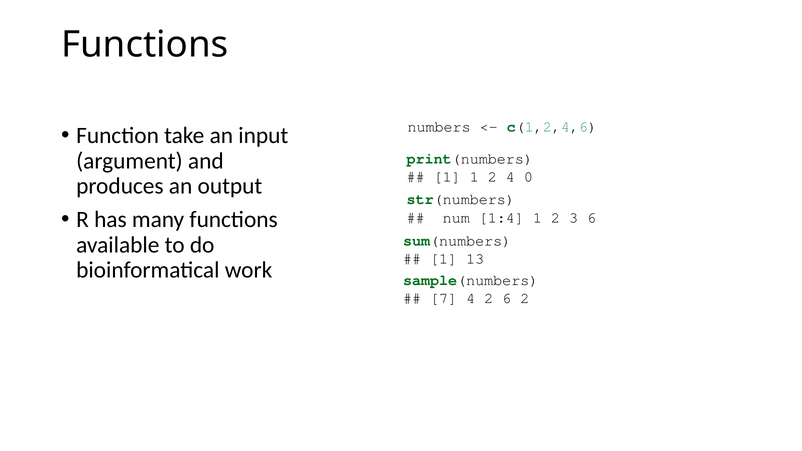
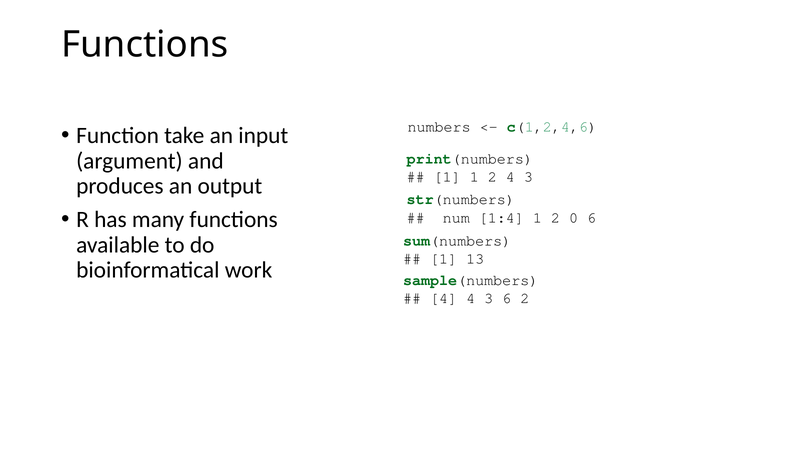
2 4 0: 0 -> 3 (528, 177)
3: 3 -> 0 (574, 218)
7: 7 -> 4 (444, 298)
2: 2 -> 3 (489, 298)
